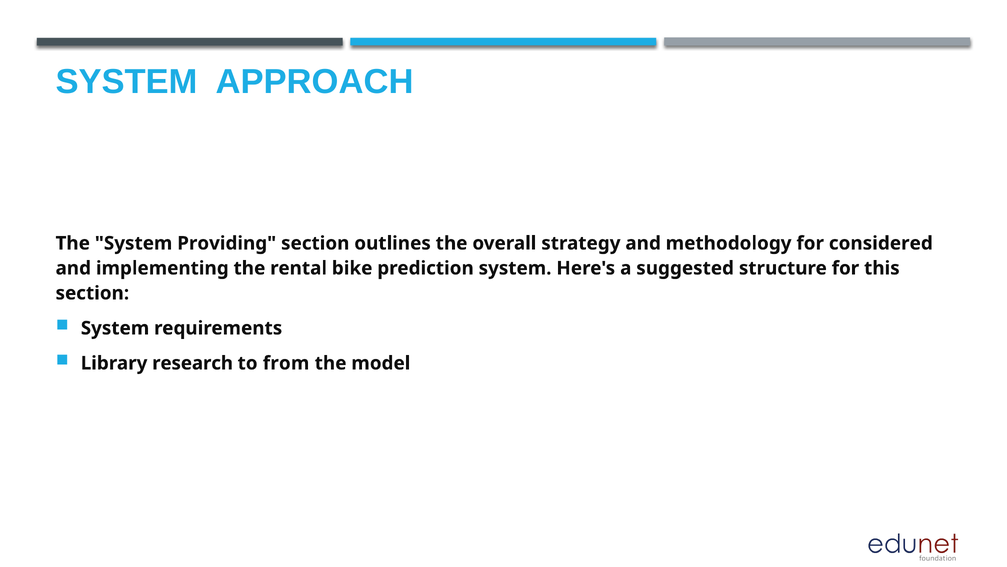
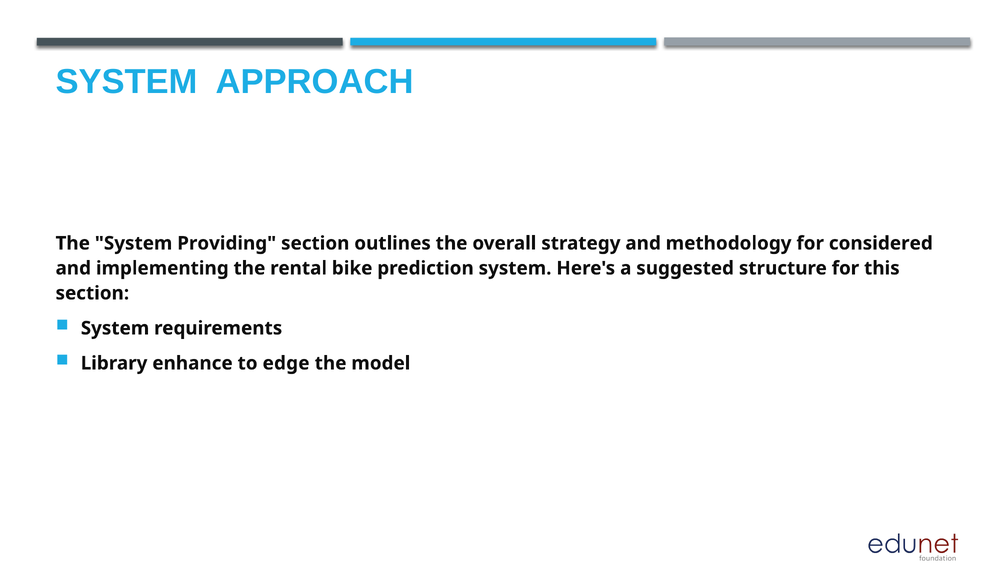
research: research -> enhance (193, 363)
from: from -> edge (286, 363)
